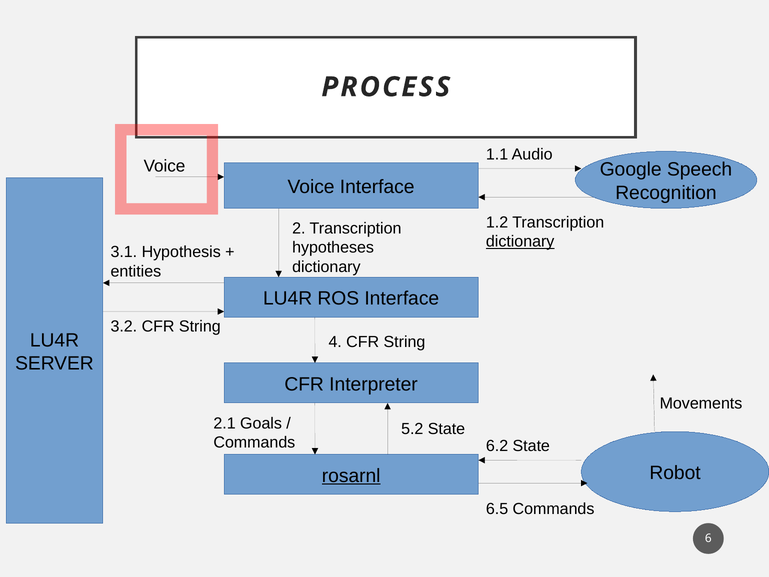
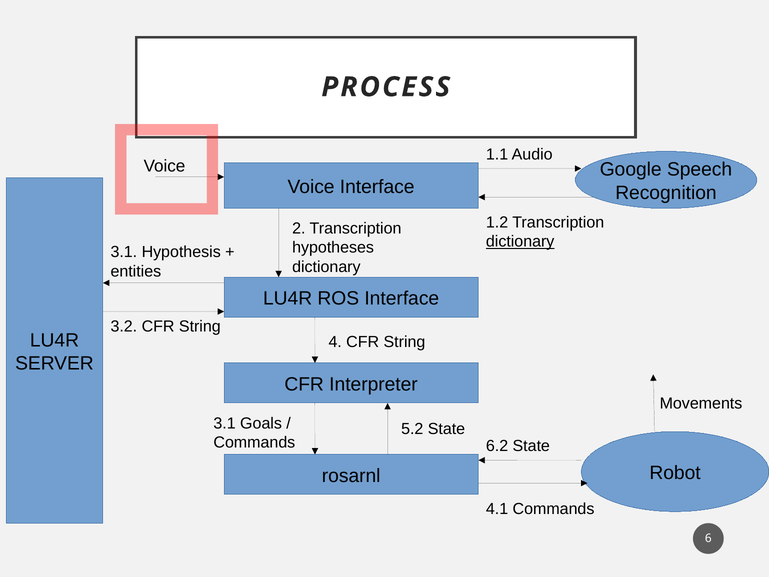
2.1: 2.1 -> 3.1 (225, 423)
rosarnl underline: present -> none (351, 476)
6.5: 6.5 -> 4.1 (497, 509)
